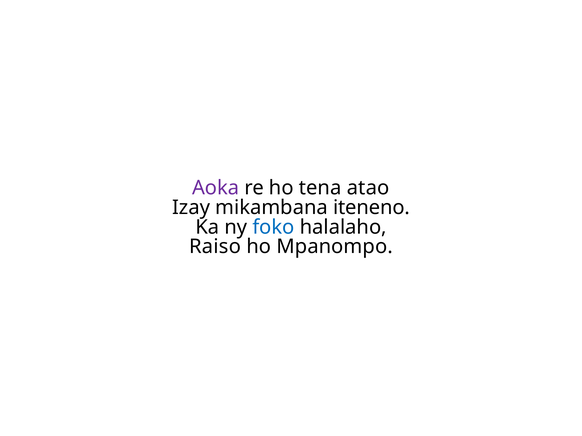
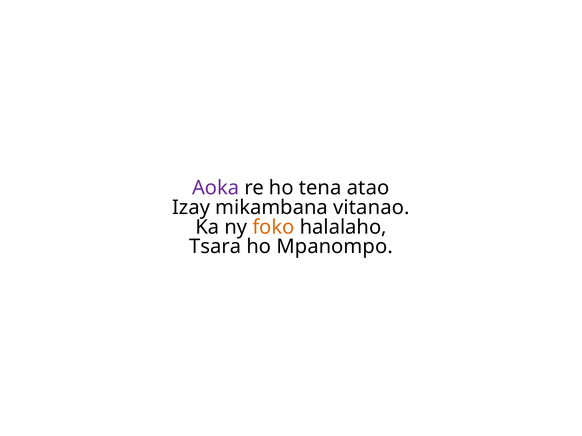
iteneno: iteneno -> vitanao (371, 208)
foko colour: blue -> orange (273, 227)
Raiso: Raiso -> Tsara (215, 247)
